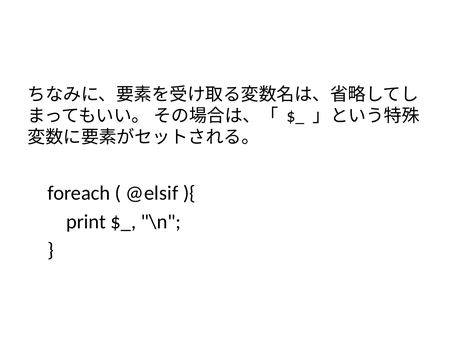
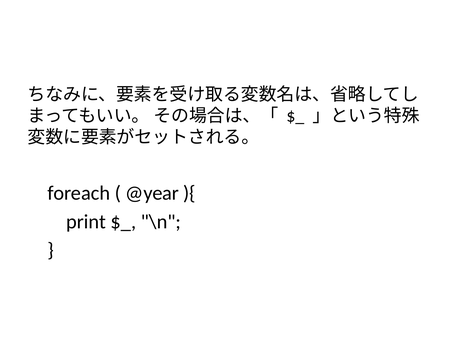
@elsif: @elsif -> @year (152, 193)
